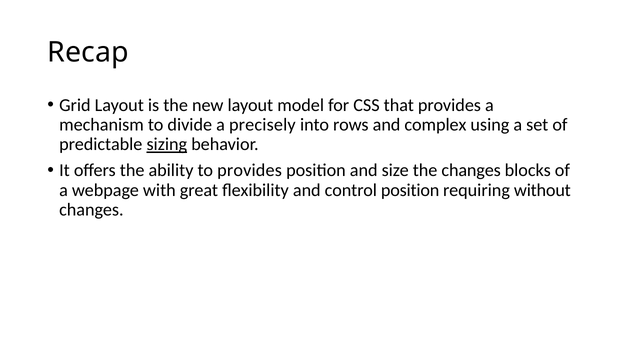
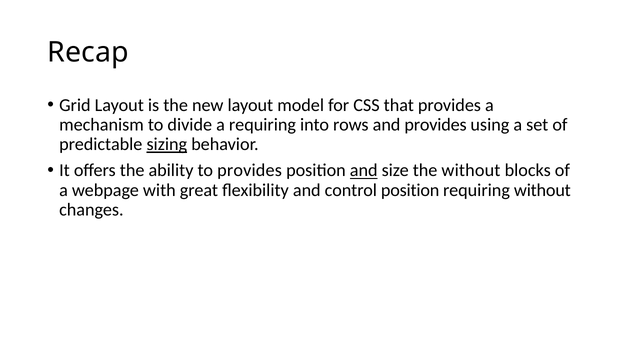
a precisely: precisely -> requiring (262, 125)
and complex: complex -> provides (436, 125)
and underline: none -> present (364, 171)
the changes: changes -> without (471, 171)
